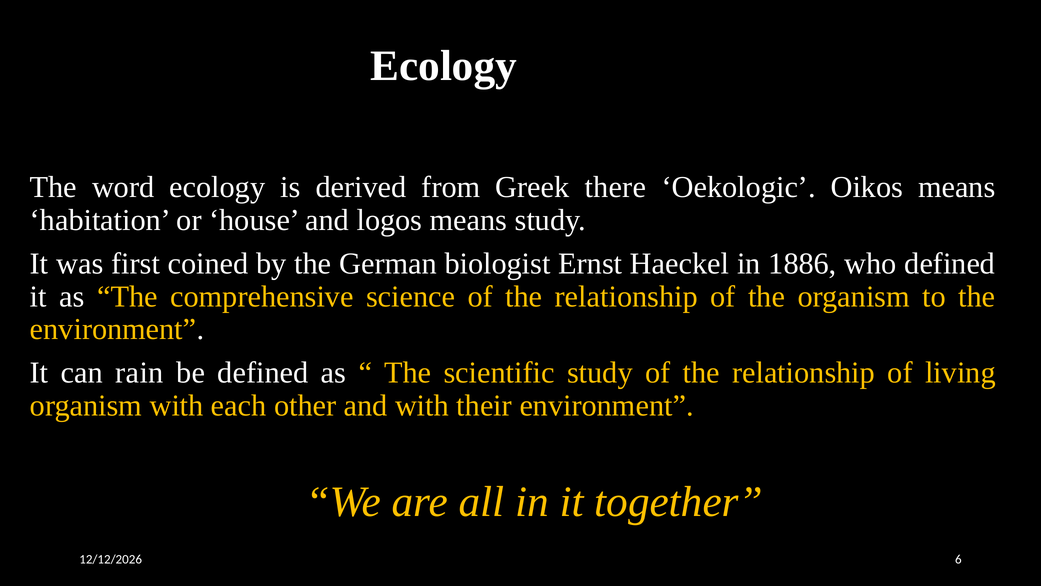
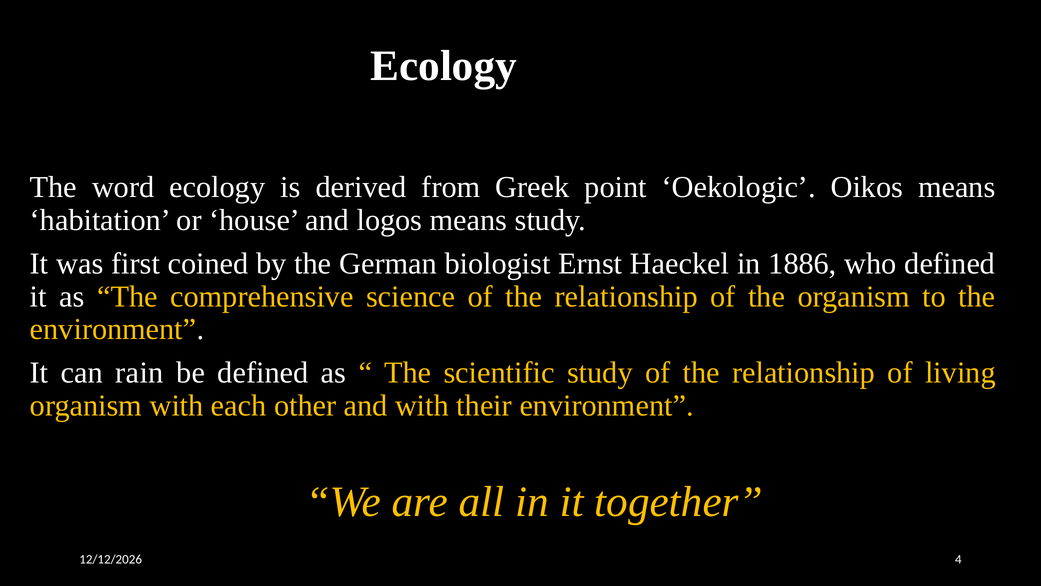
there: there -> point (616, 187)
6: 6 -> 4 (958, 559)
